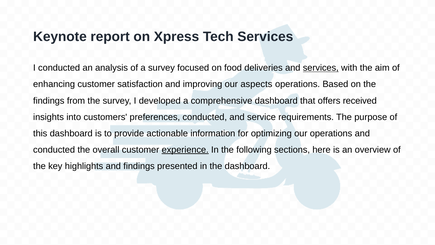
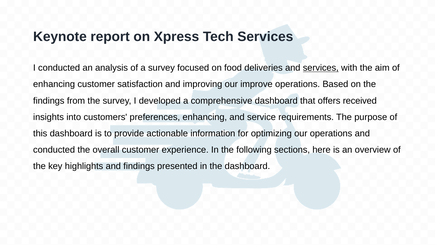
aspects: aspects -> improve (256, 84)
preferences conducted: conducted -> enhancing (205, 117)
experience underline: present -> none (185, 150)
